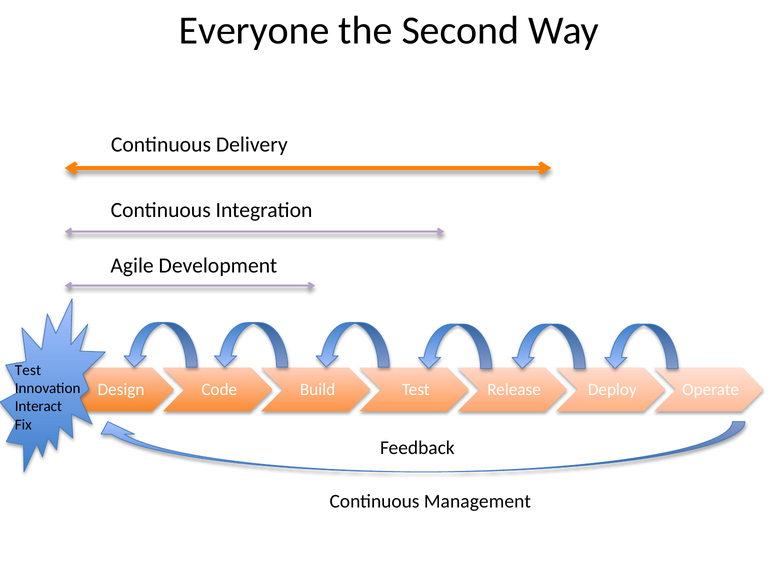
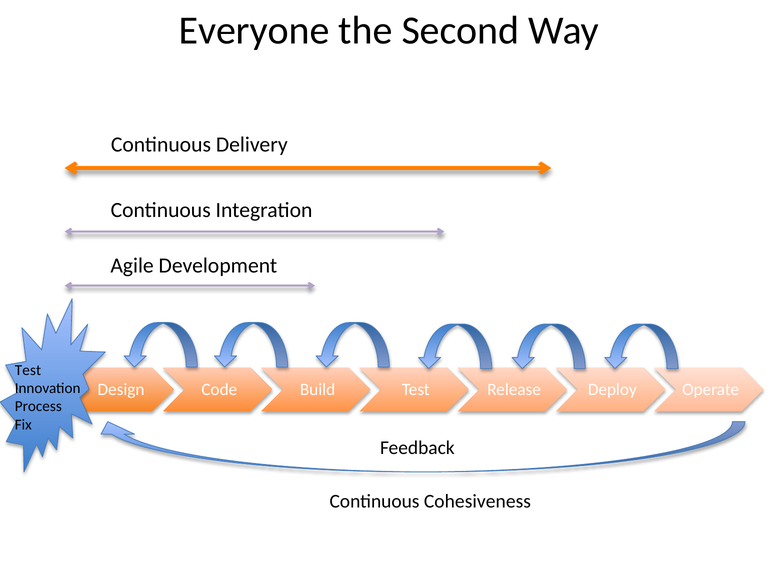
Interact: Interact -> Process (38, 406)
Management: Management -> Cohesiveness (477, 501)
